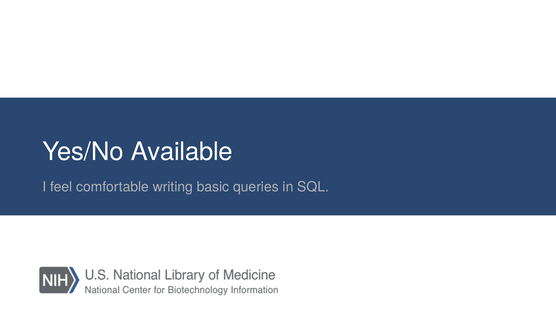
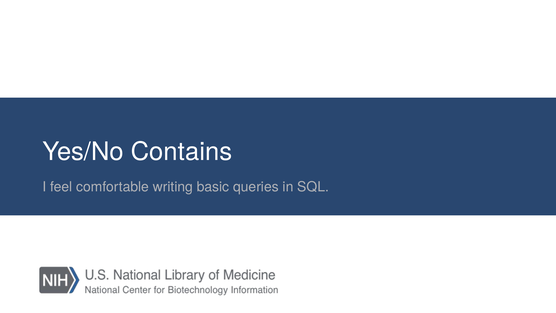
Available: Available -> Contains (182, 152)
